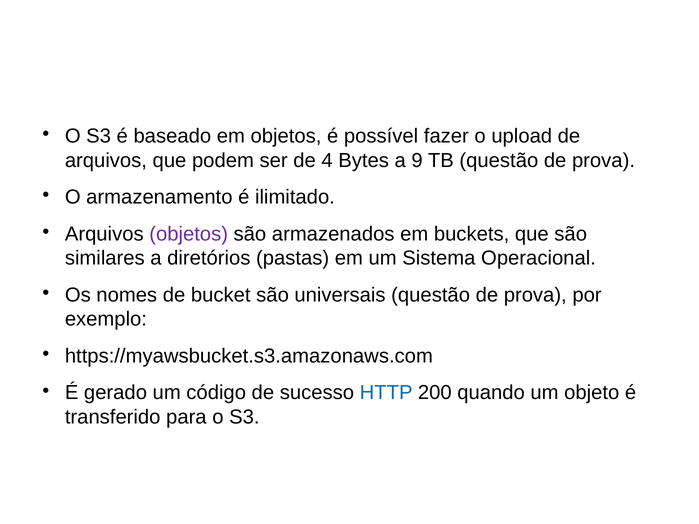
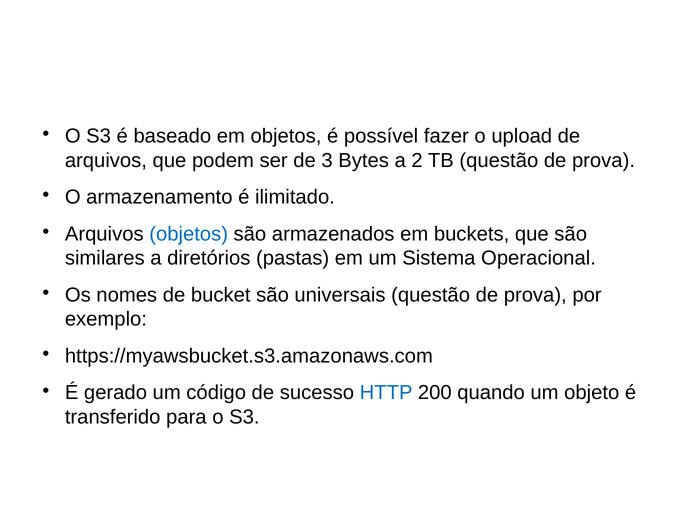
4: 4 -> 3 (327, 161)
9: 9 -> 2 (417, 161)
objetos colour: purple -> blue (189, 234)
